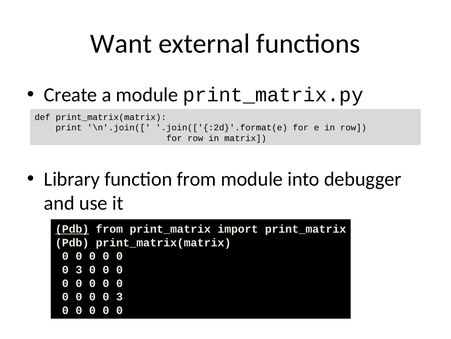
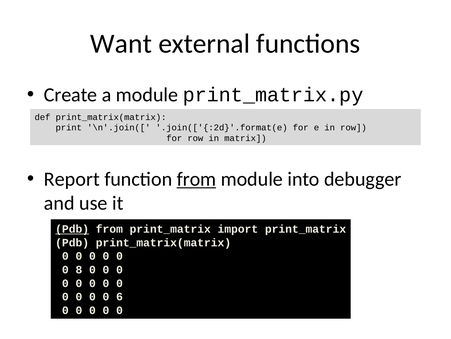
Library: Library -> Report (72, 179)
from underline: none -> present (196, 179)
3: 3 -> 8 (79, 269)
3: 3 -> 6 (119, 296)
